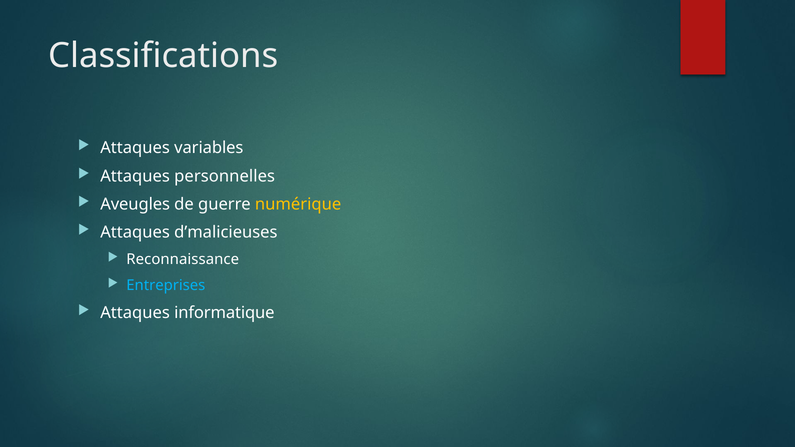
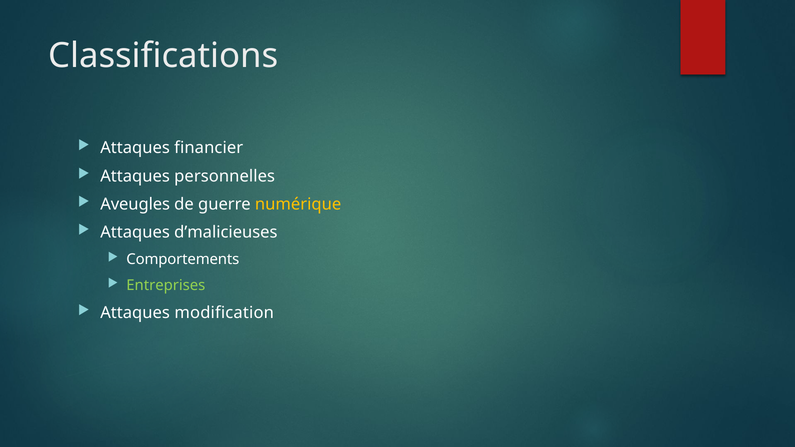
variables: variables -> financier (209, 148)
Reconnaissance: Reconnaissance -> Comportements (183, 260)
Entreprises colour: light blue -> light green (166, 286)
informatique: informatique -> modification (224, 313)
